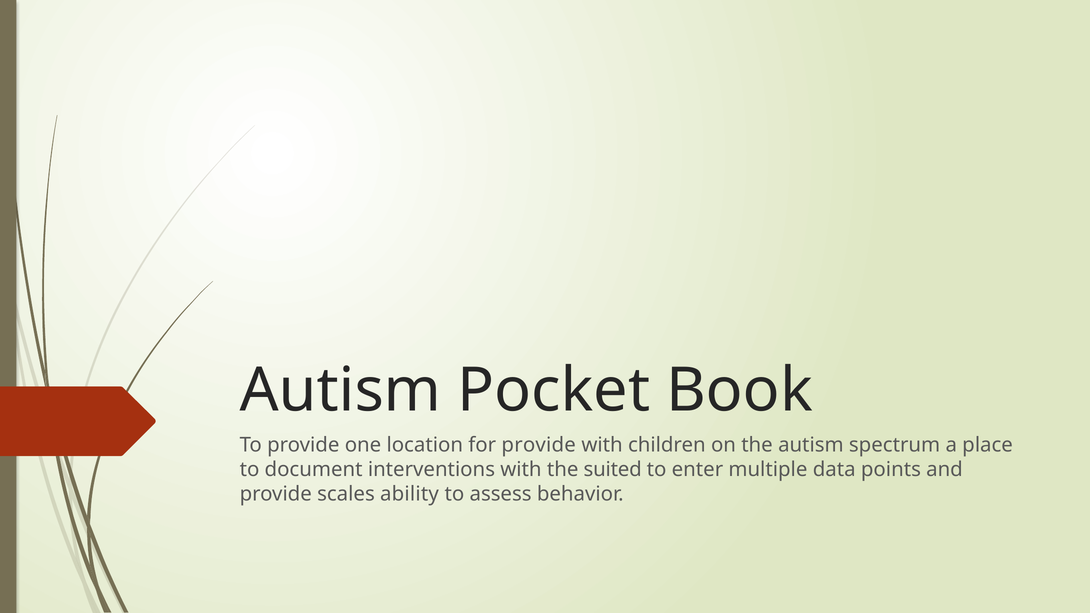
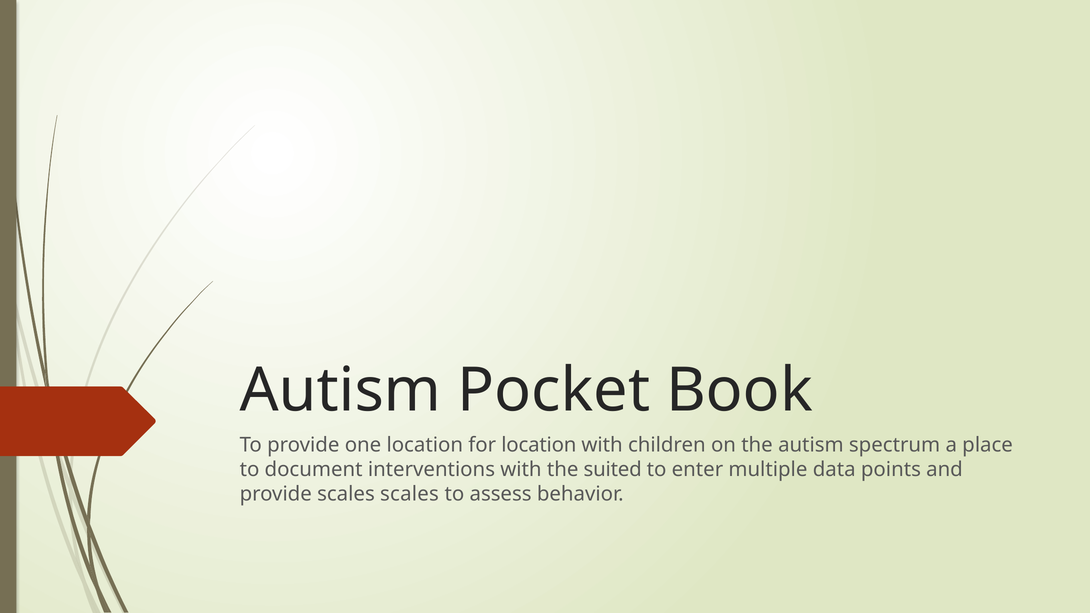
for provide: provide -> location (539, 445)
scales ability: ability -> scales (409, 494)
